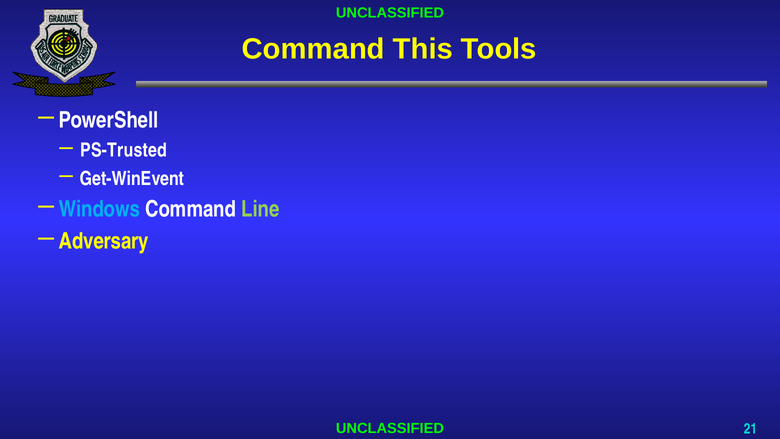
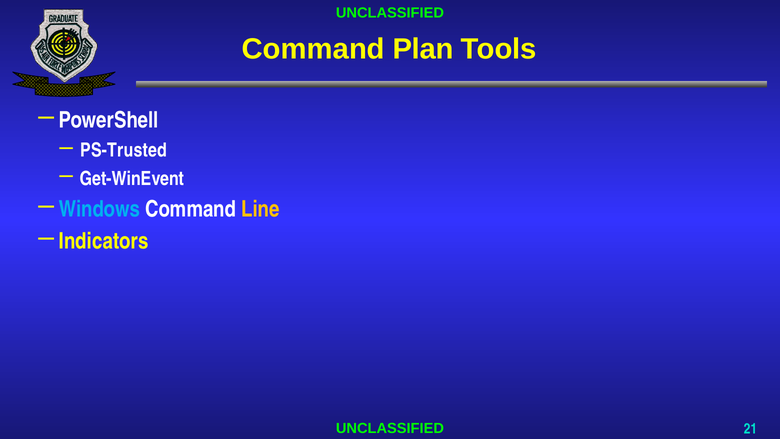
This: This -> Plan (423, 49)
Line colour: light green -> yellow (261, 209)
Adversary: Adversary -> Indicators (104, 241)
